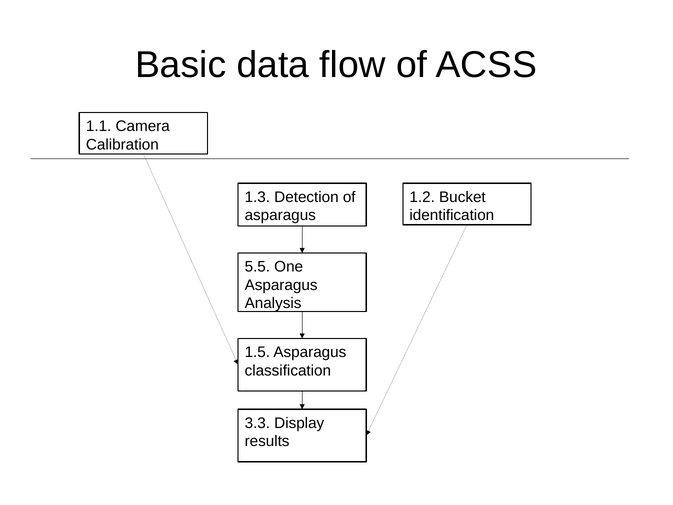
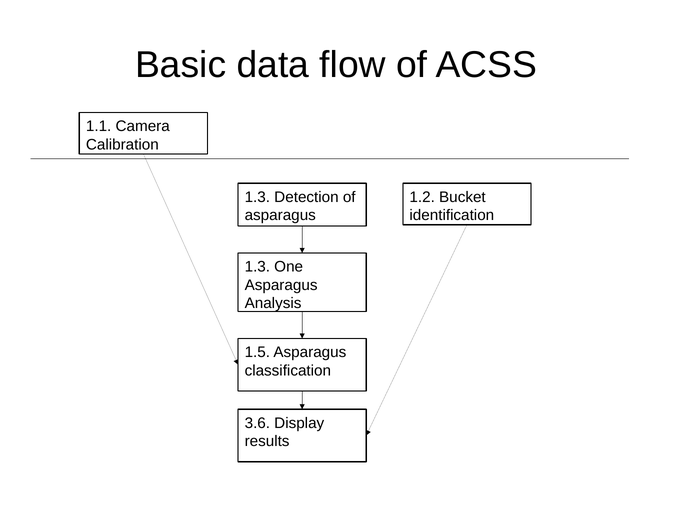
5.5: 5.5 -> 1.3 (257, 267)
3.3: 3.3 -> 3.6 (257, 423)
